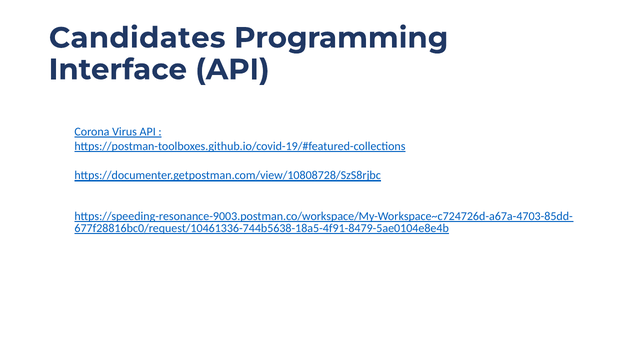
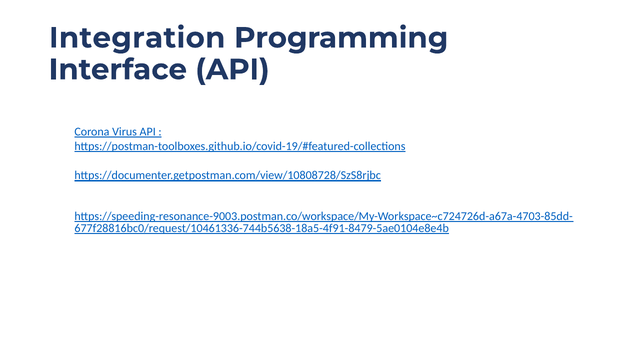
Candidates: Candidates -> Integration (137, 38)
